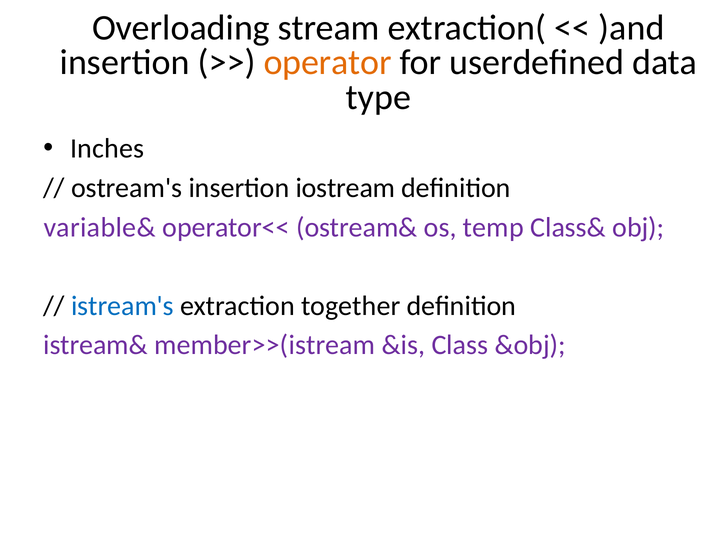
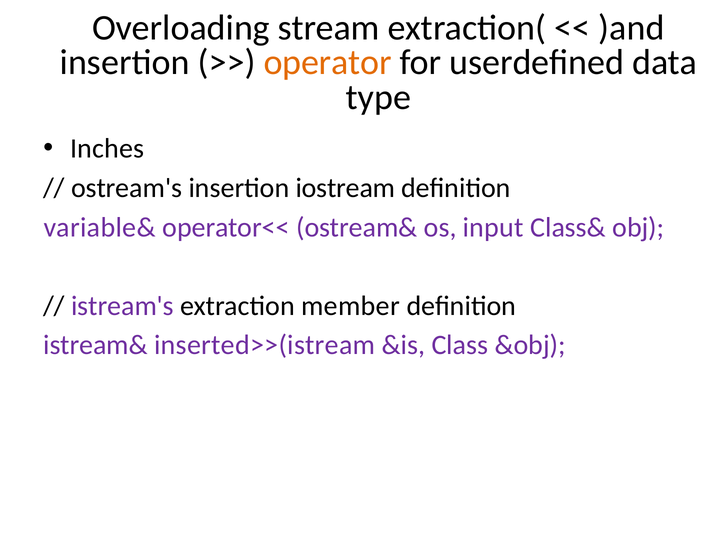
temp: temp -> input (493, 227)
istream's colour: blue -> purple (123, 306)
together: together -> member (351, 306)
member>>(istream: member>>(istream -> inserted>>(istream (265, 345)
